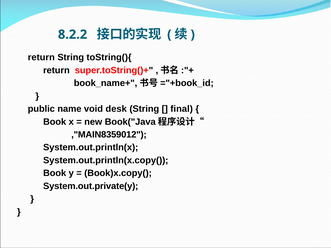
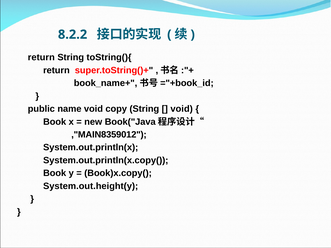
desk: desk -> copy (116, 109)
final: final -> void (182, 109)
System.out.private(y: System.out.private(y -> System.out.height(y (91, 186)
